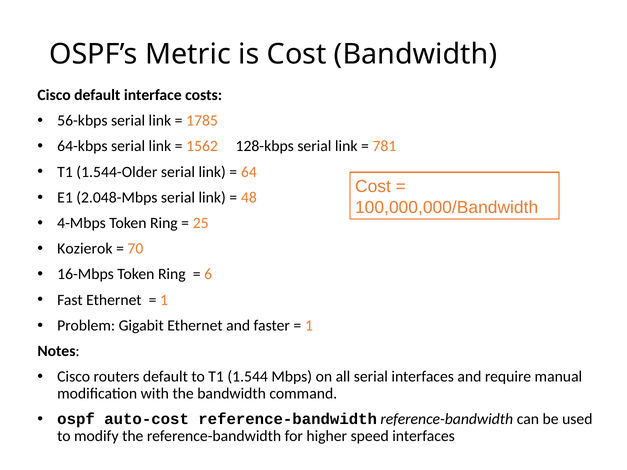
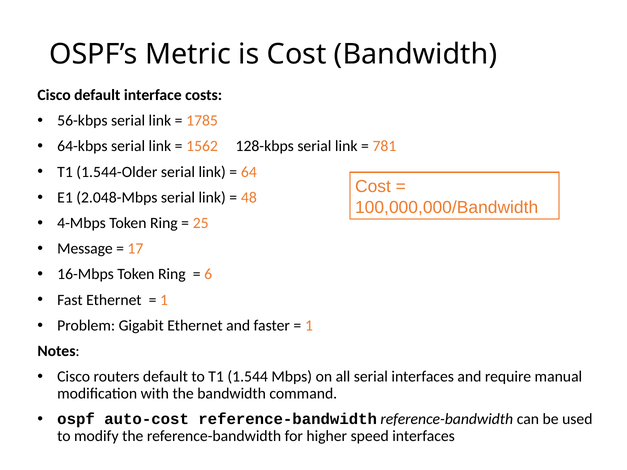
Kozierok: Kozierok -> Message (85, 249)
70: 70 -> 17 (135, 249)
